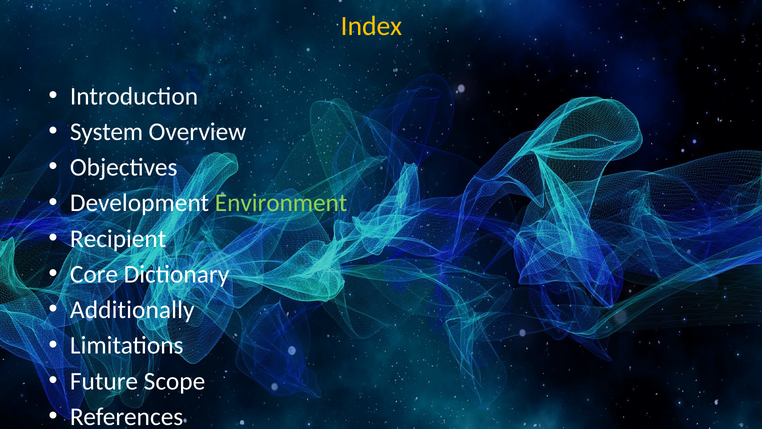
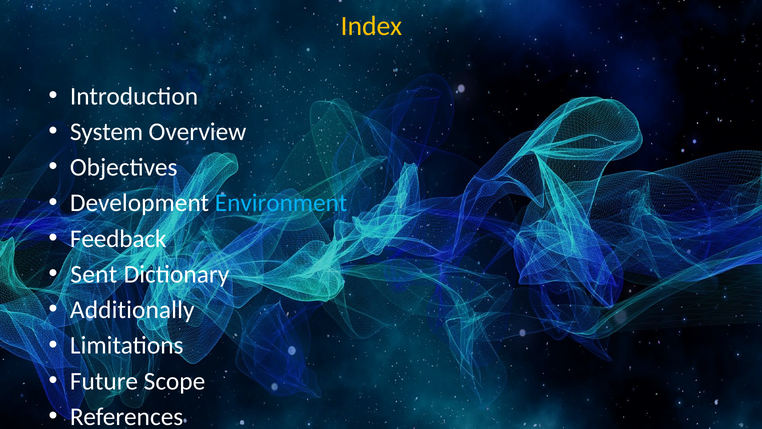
Environment colour: light green -> light blue (281, 203)
Recipient: Recipient -> Feedback (118, 238)
Core: Core -> Sent (94, 274)
